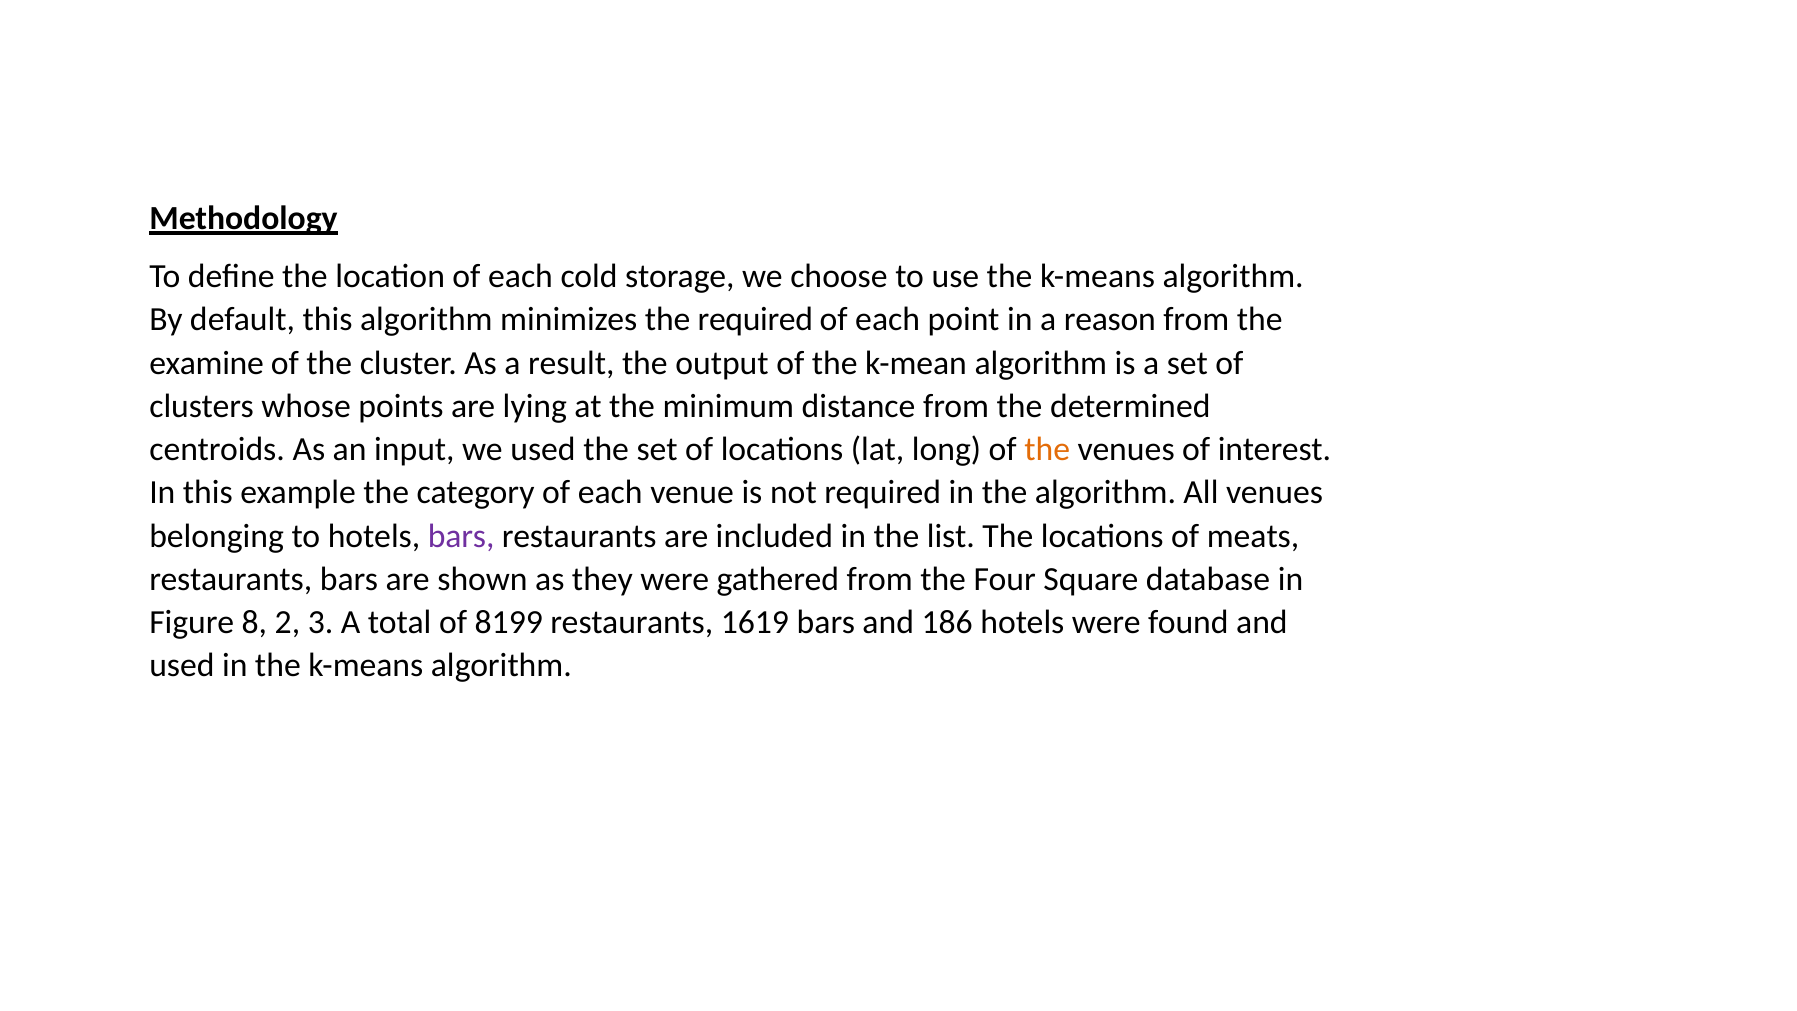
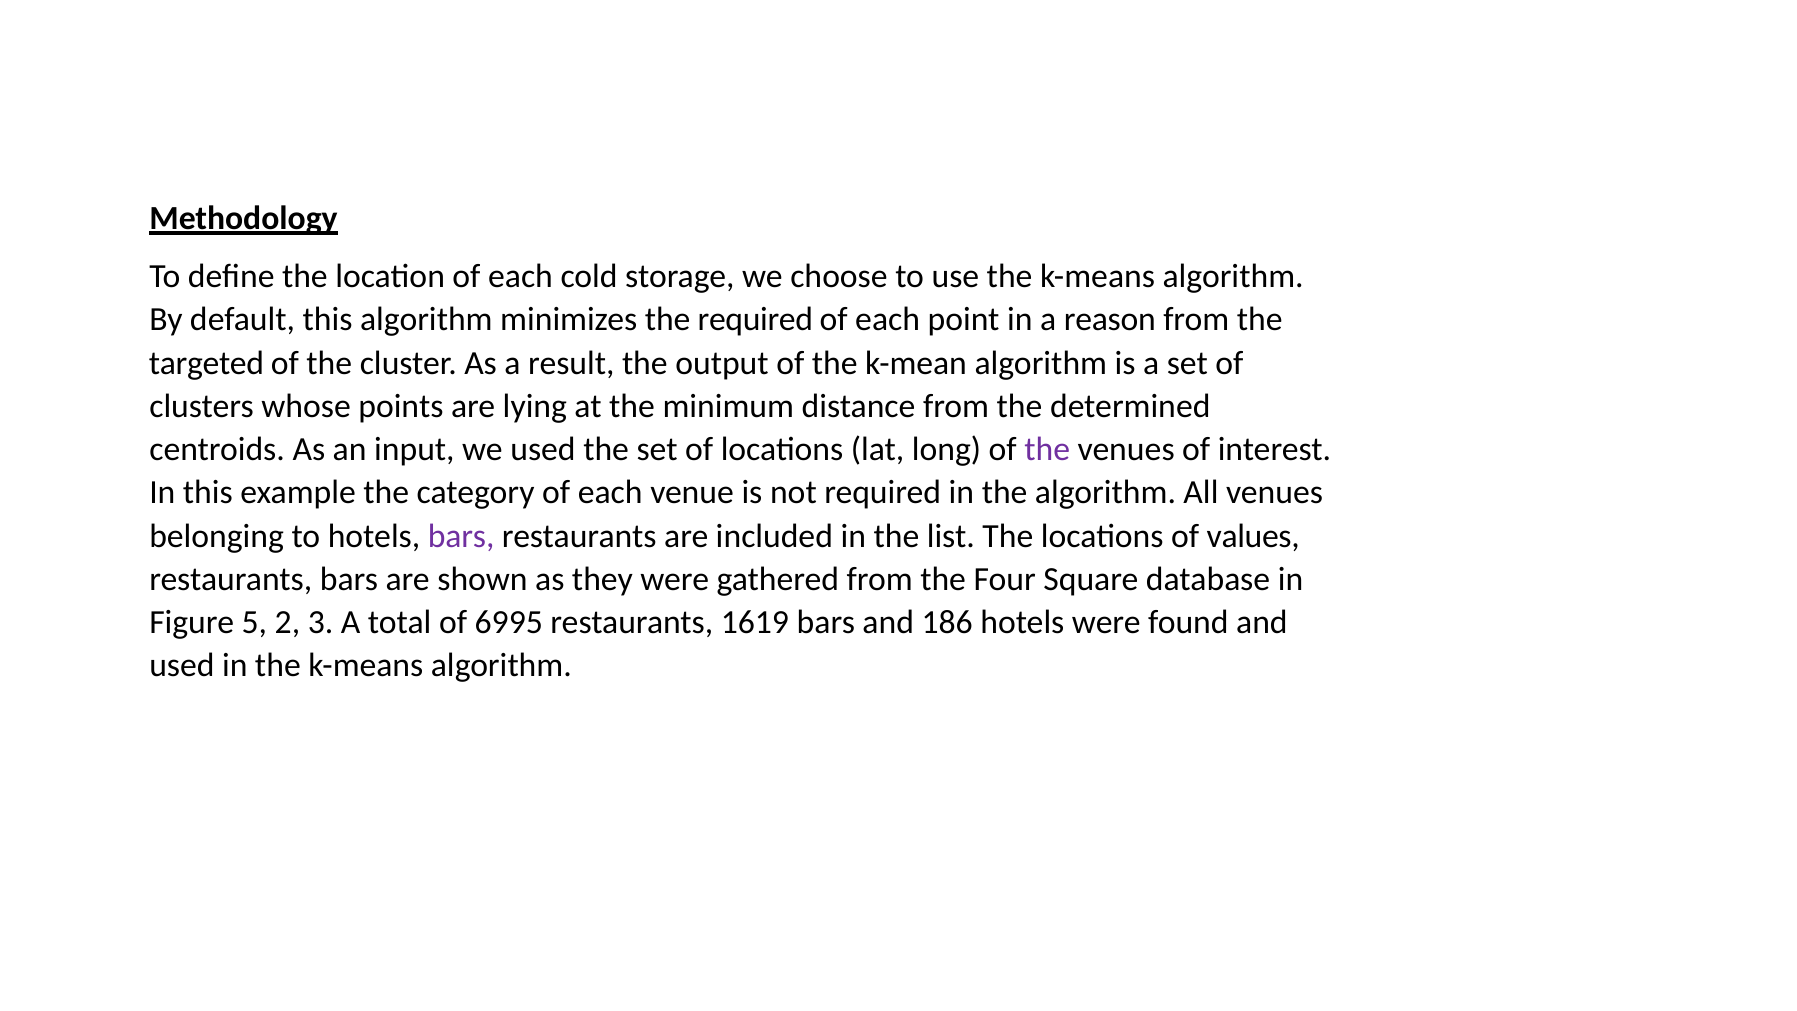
examine: examine -> targeted (207, 363)
the colour: orange -> purple (1047, 449)
meats: meats -> values (1253, 536)
8: 8 -> 5 (254, 622)
8199: 8199 -> 6995 (509, 622)
